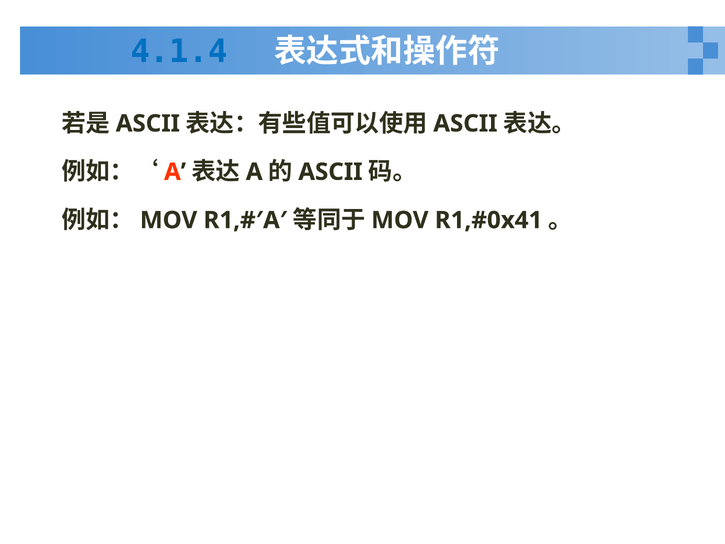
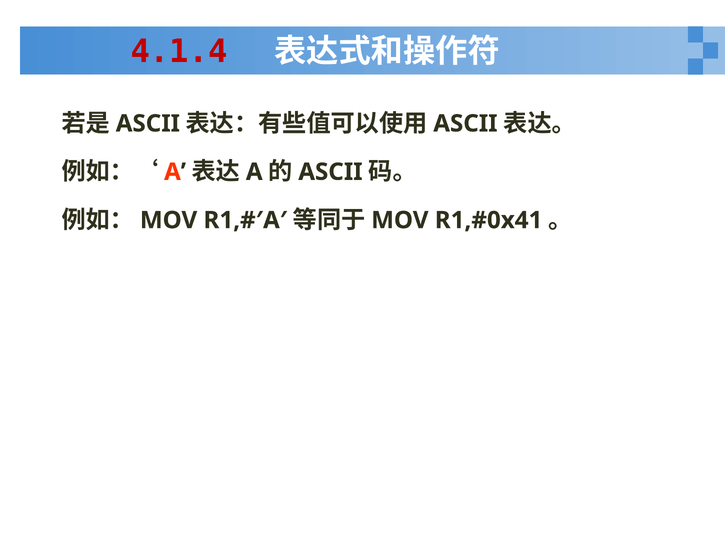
4.1.4 colour: blue -> red (179, 51)
